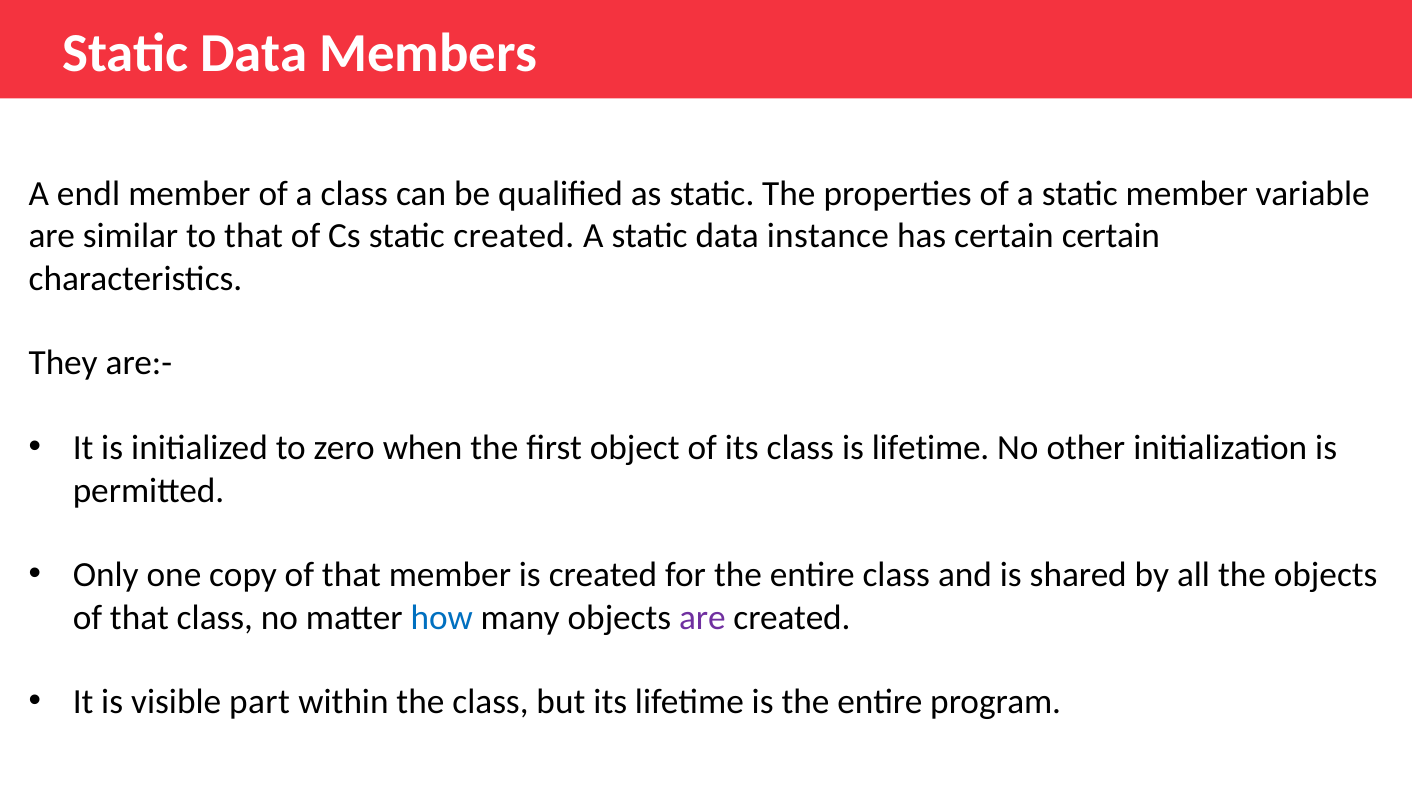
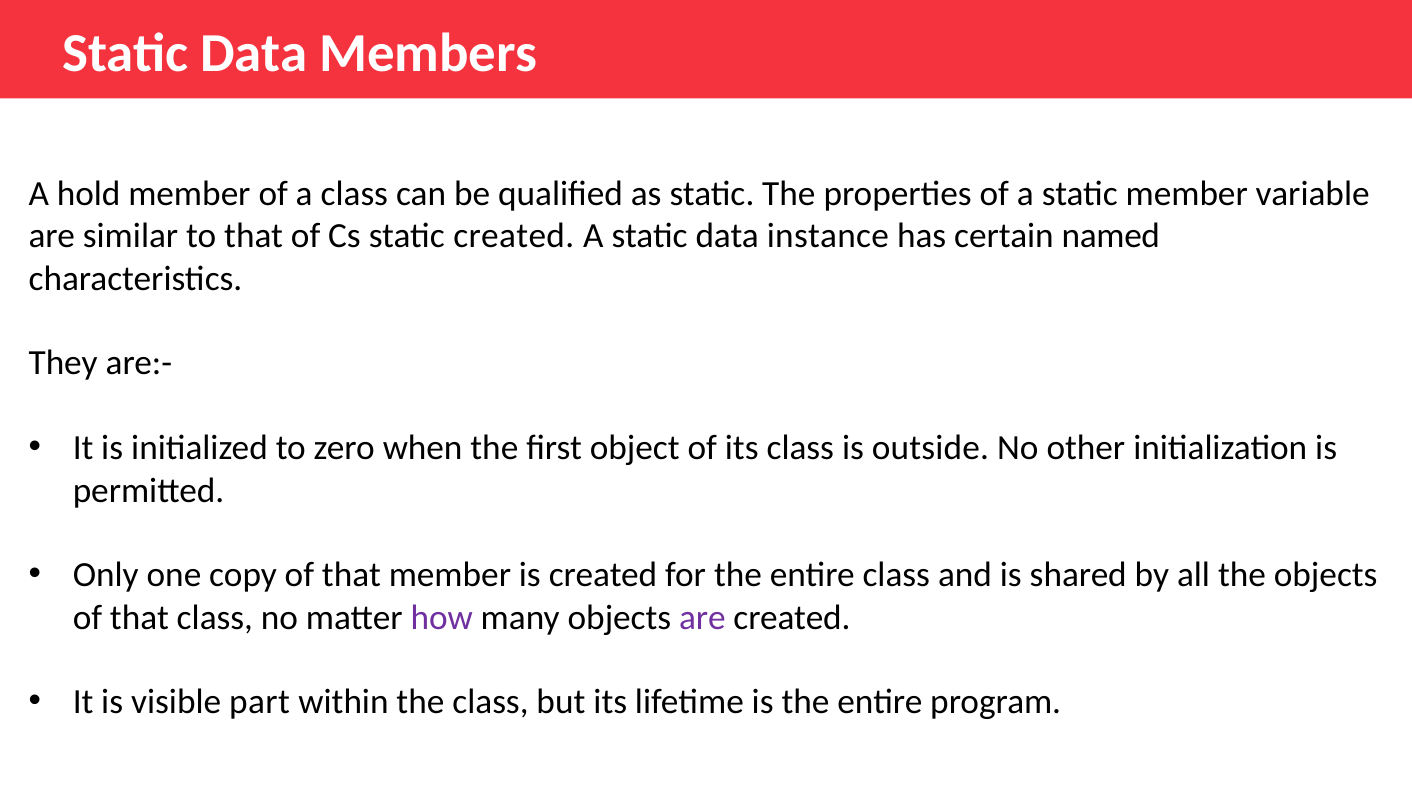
endl: endl -> hold (89, 194)
certain certain: certain -> named (1111, 236)
is lifetime: lifetime -> outside (930, 448)
how colour: blue -> purple (442, 618)
